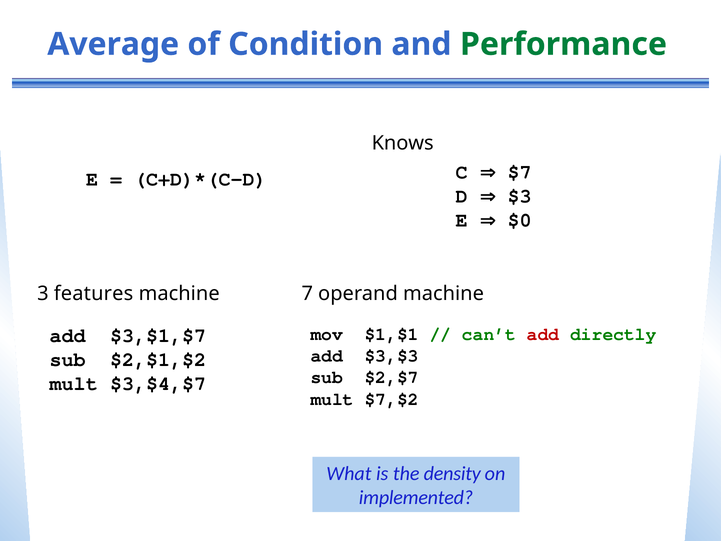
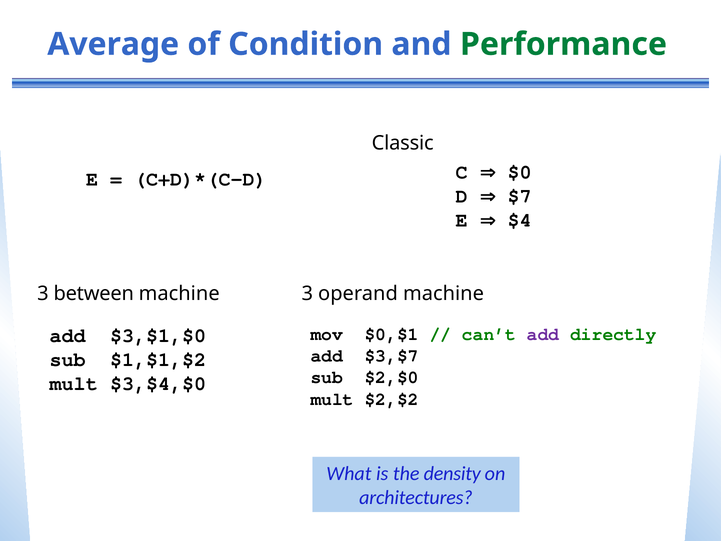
Knows: Knows -> Classic (403, 143)
$7: $7 -> $0 (520, 172)
$3: $3 -> $7 (520, 196)
$0: $0 -> $4 (520, 220)
features: features -> between (94, 293)
machine 7: 7 -> 3 (307, 293)
$1,$1: $1,$1 -> $0,$1 (392, 334)
add colour: red -> purple (543, 334)
$3,$1,$7: $3,$1,$7 -> $3,$1,$0 (158, 335)
$3,$3: $3,$3 -> $3,$7 (392, 356)
$2,$1,$2: $2,$1,$2 -> $1,$1,$2 (158, 359)
$2,$7: $2,$7 -> $2,$0 (392, 377)
$3,$4,$7: $3,$4,$7 -> $3,$4,$0 (158, 383)
$7,$2: $7,$2 -> $2,$2 (392, 399)
implemented: implemented -> architectures (416, 498)
